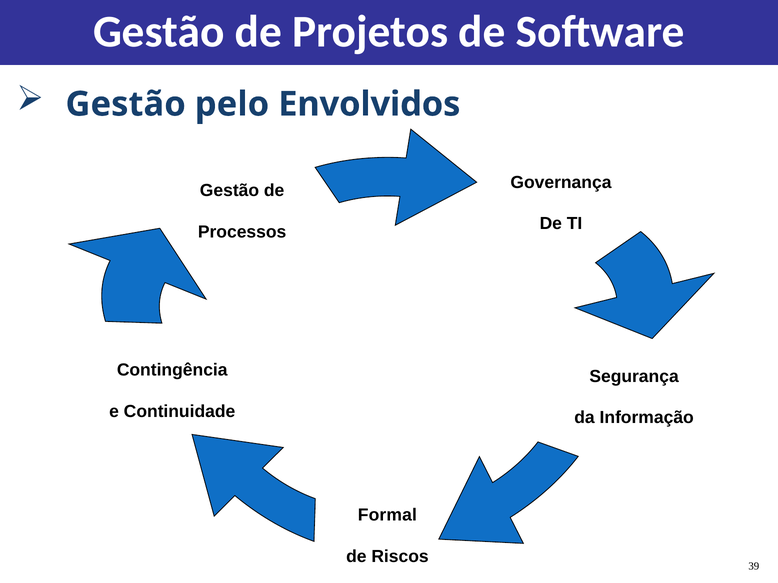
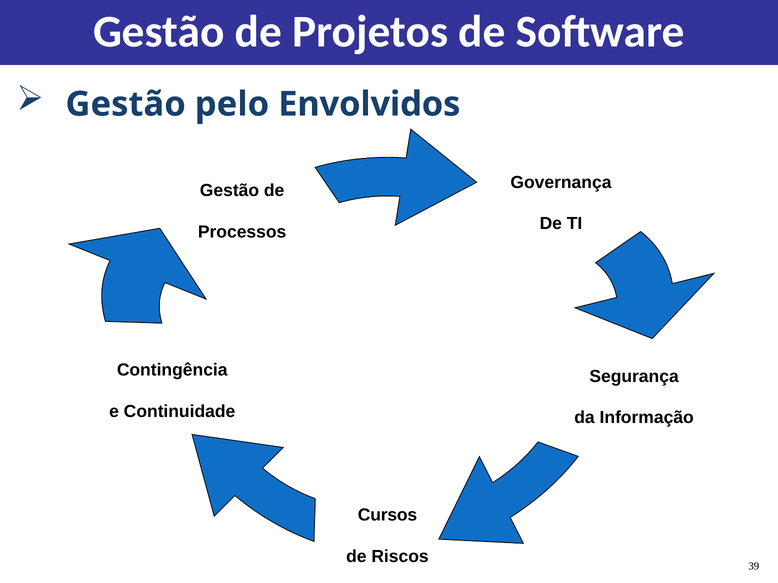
Formal: Formal -> Cursos (388, 515)
